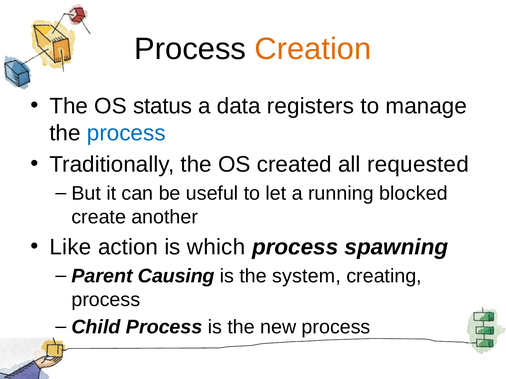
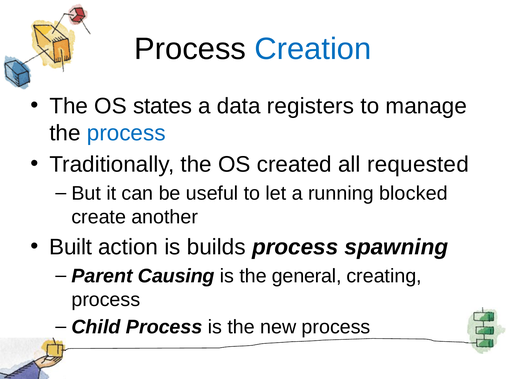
Creation colour: orange -> blue (313, 49)
status: status -> states (163, 106)
Like: Like -> Built (71, 247)
which: which -> builds (216, 247)
system: system -> general (307, 276)
